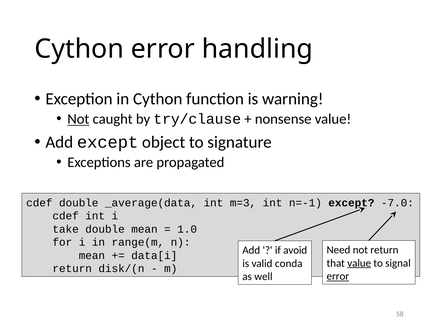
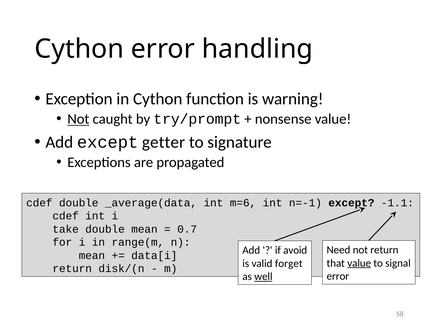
try/clause: try/clause -> try/prompt (197, 119)
object: object -> getter (164, 142)
m=3: m=3 -> m=6 (243, 203)
-7.0: -7.0 -> -1.1 (397, 203)
1.0: 1.0 -> 0.7 (187, 229)
conda: conda -> forget (289, 263)
error underline: present -> none (338, 276)
well underline: none -> present (263, 276)
